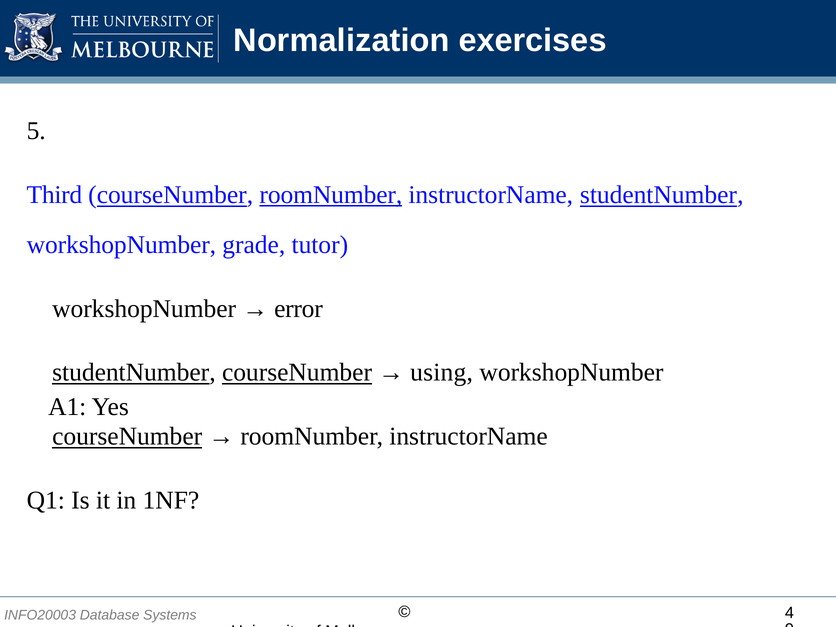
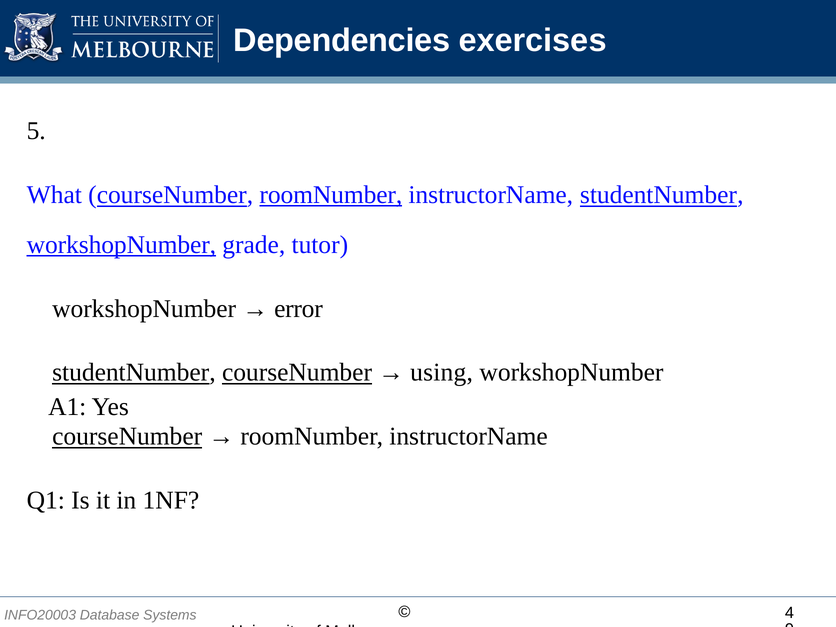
Normalization: Normalization -> Dependencies (342, 41)
Third: Third -> What (54, 195)
workshopNumber underline: none -> present (121, 245)
